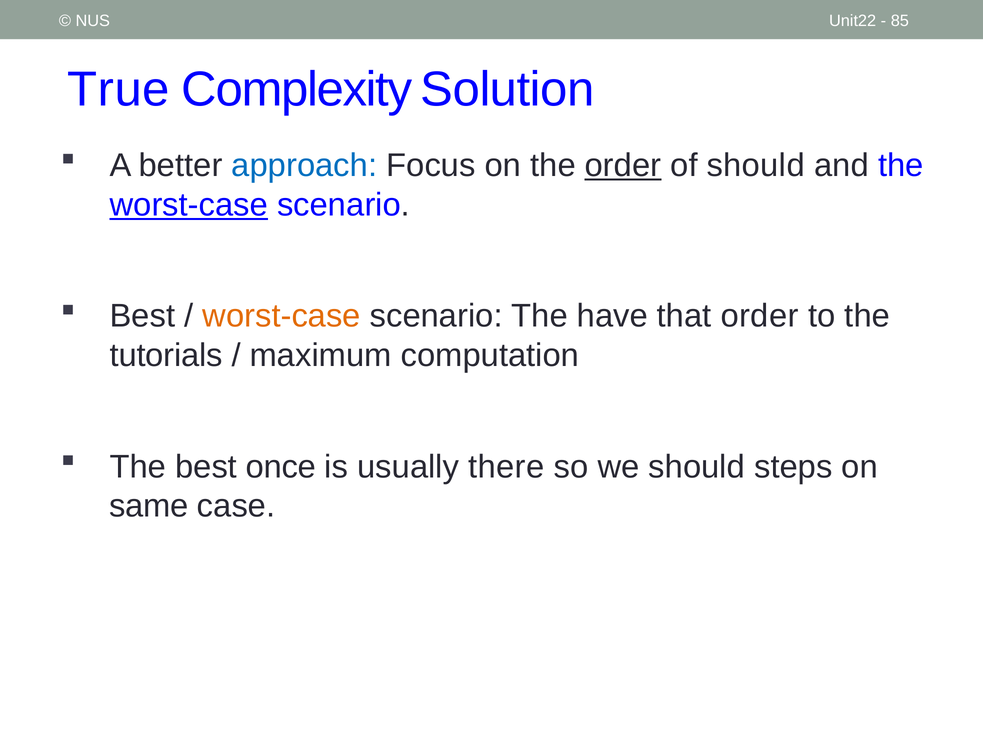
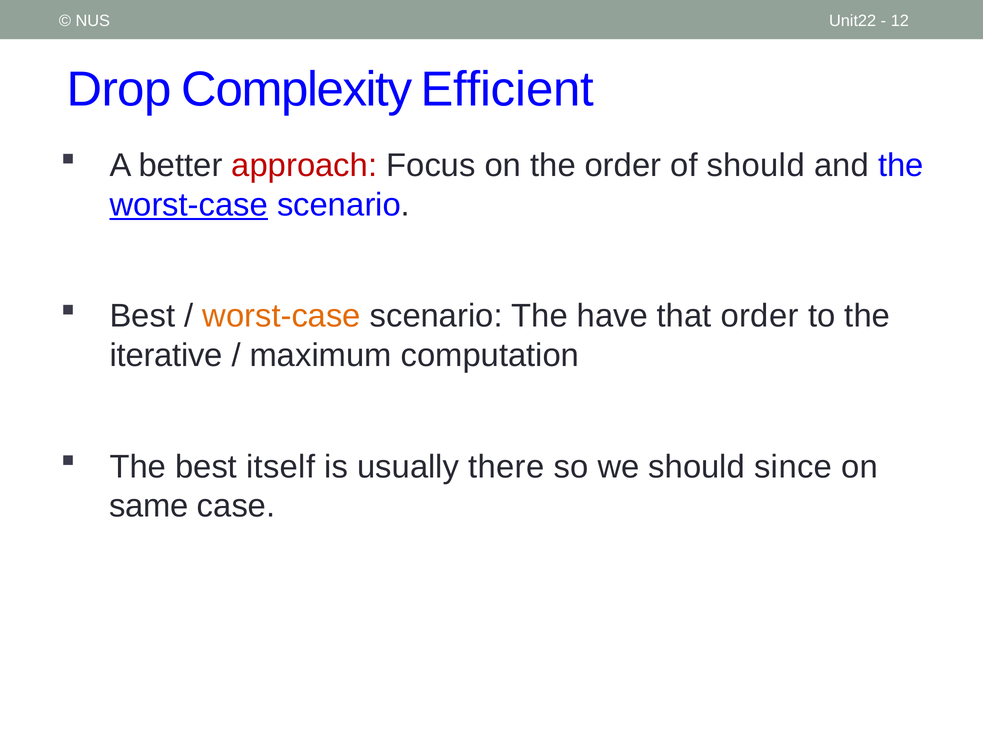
85: 85 -> 12 (900, 21)
True: True -> Drop (119, 89)
Solution: Solution -> Efficient (507, 89)
approach colour: blue -> red (304, 165)
order underline: present -> none (623, 165)
tutorials: tutorials -> iterative (166, 355)
once: once -> itself (281, 467)
steps: steps -> since (793, 467)
